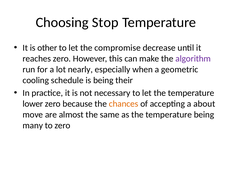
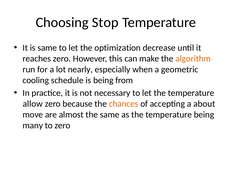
is other: other -> same (47, 48)
compromise: compromise -> optimization (118, 48)
algorithm colour: purple -> orange (193, 59)
their: their -> from (124, 80)
lower: lower -> allow (33, 104)
